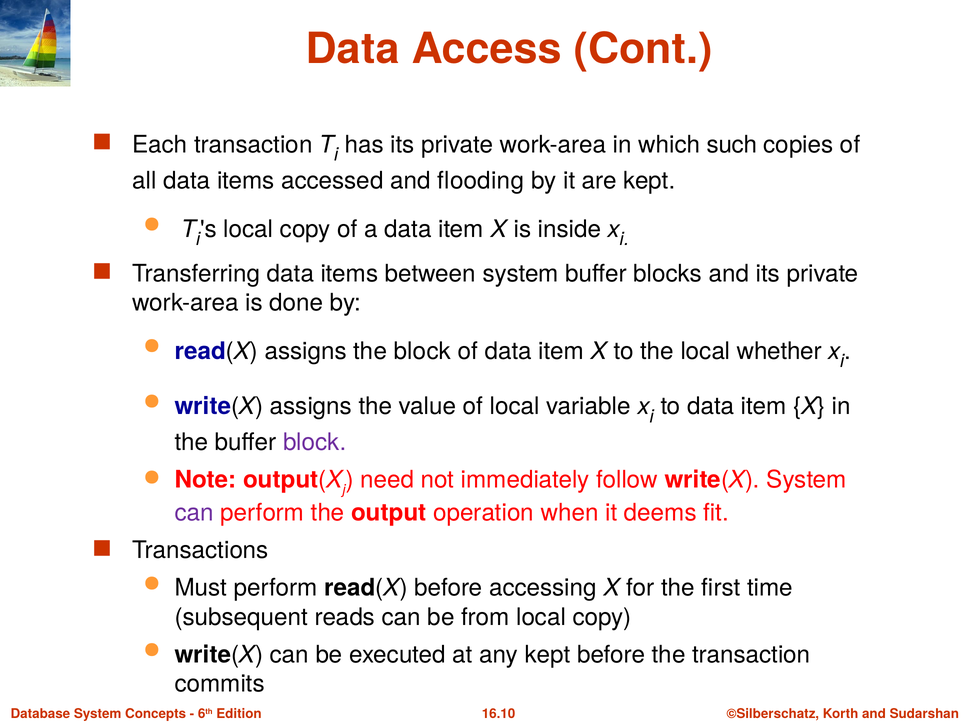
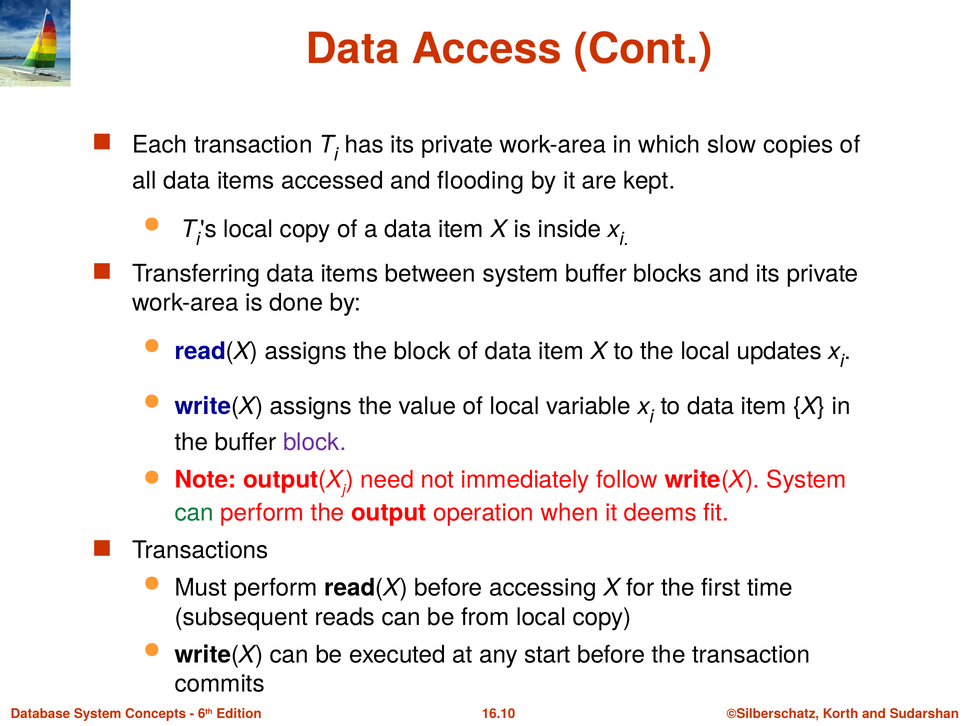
such: such -> slow (732, 145)
whether: whether -> updates (779, 352)
can colour: purple -> green (194, 514)
any kept: kept -> start (548, 655)
